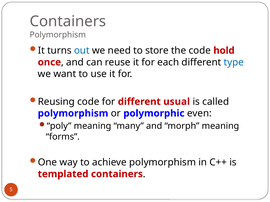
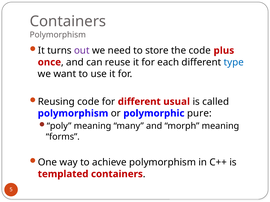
out colour: blue -> purple (82, 51)
hold: hold -> plus (224, 51)
even: even -> pure (199, 114)
